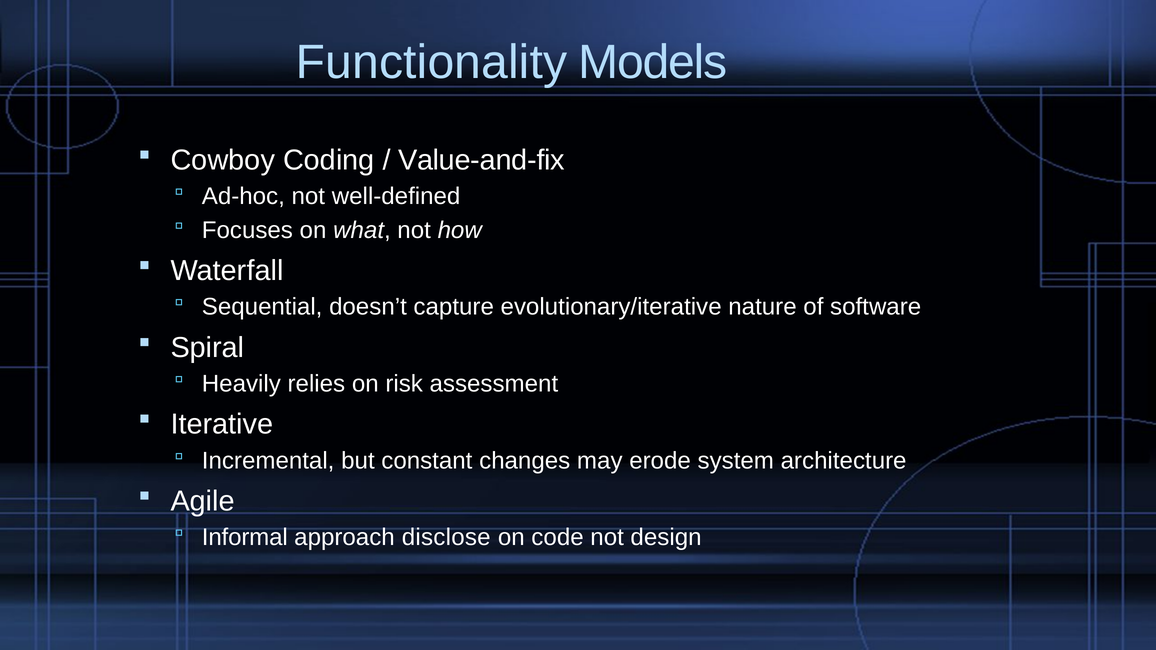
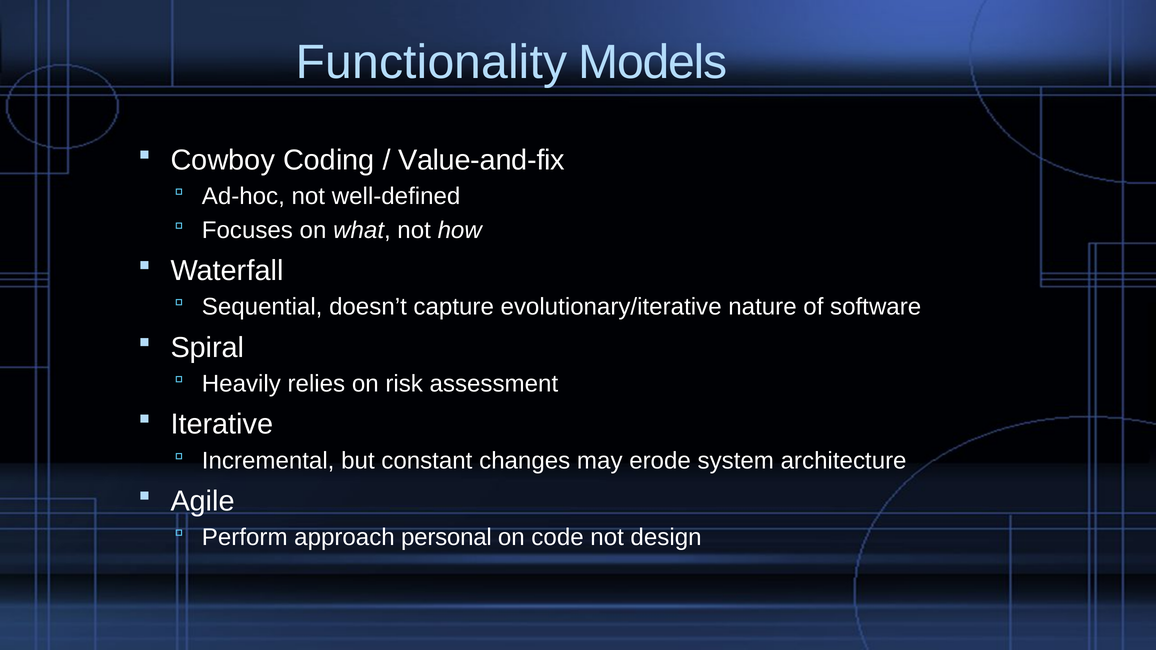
Informal: Informal -> Perform (245, 538)
disclose: disclose -> personal (446, 538)
